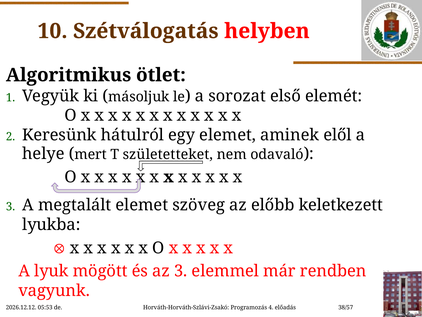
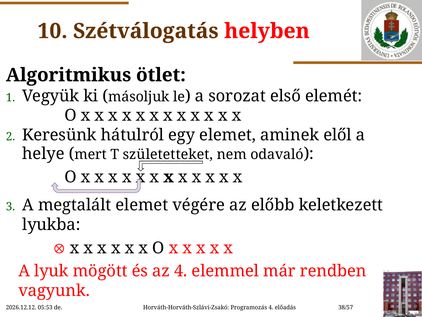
szöveg: szöveg -> végére (199, 205)
az 3: 3 -> 4 (181, 271)
